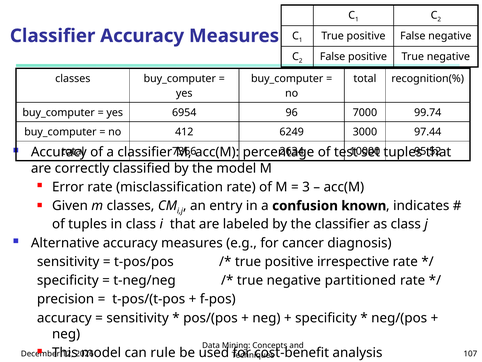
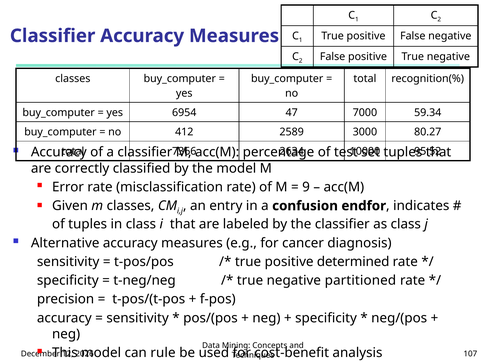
96: 96 -> 47 (292, 112)
99.74: 99.74 -> 59.34 (428, 112)
6249: 6249 -> 2589 (292, 132)
97.44: 97.44 -> 80.27 (428, 132)
3: 3 -> 9 (306, 187)
known: known -> endfor (364, 206)
irrespective: irrespective -> determined (353, 261)
